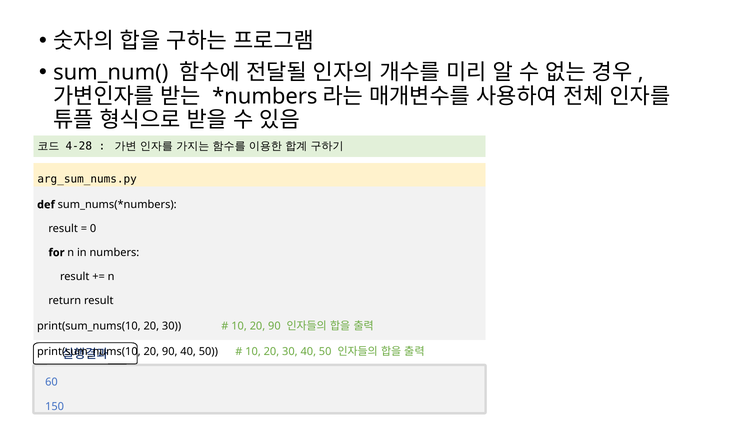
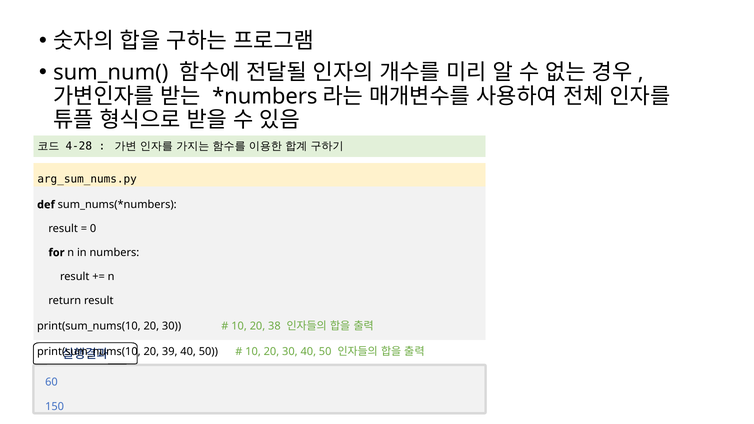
10 20 90: 90 -> 38 (274, 326)
90: 90 -> 39 (170, 352)
